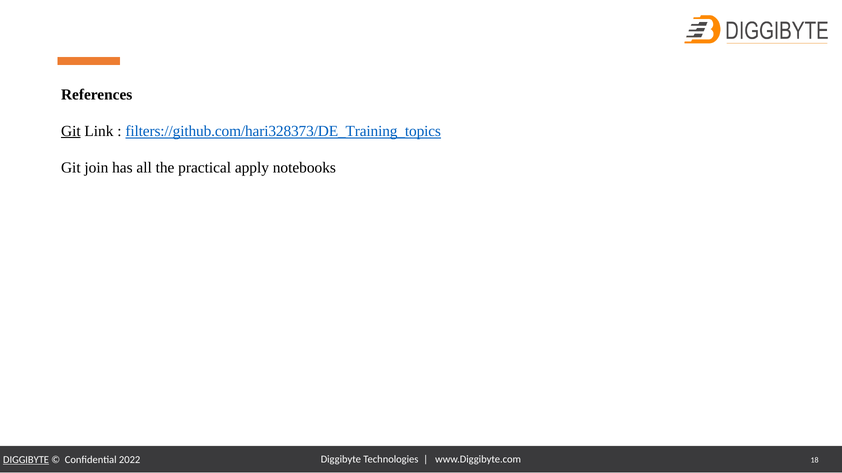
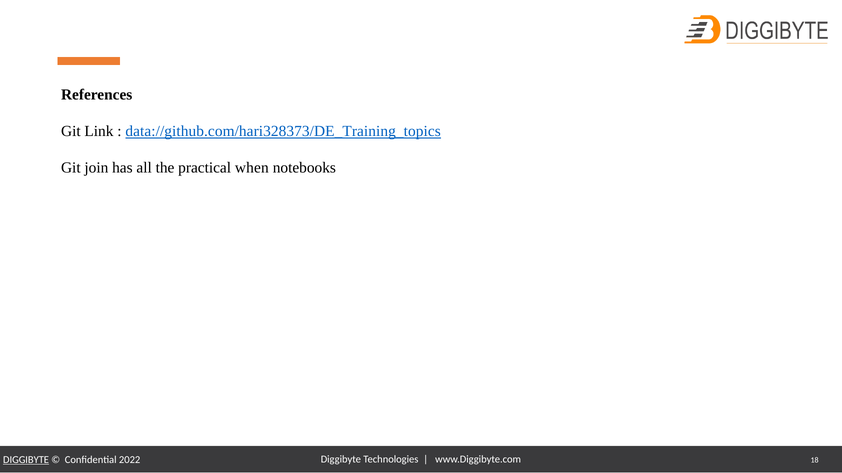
Git underline: present -> none (71, 131)
filters://github.com/hari328373/DE_Training_topics: filters://github.com/hari328373/DE_Training_topics -> data://github.com/hari328373/DE_Training_topics (283, 131)
apply: apply -> when (252, 167)
